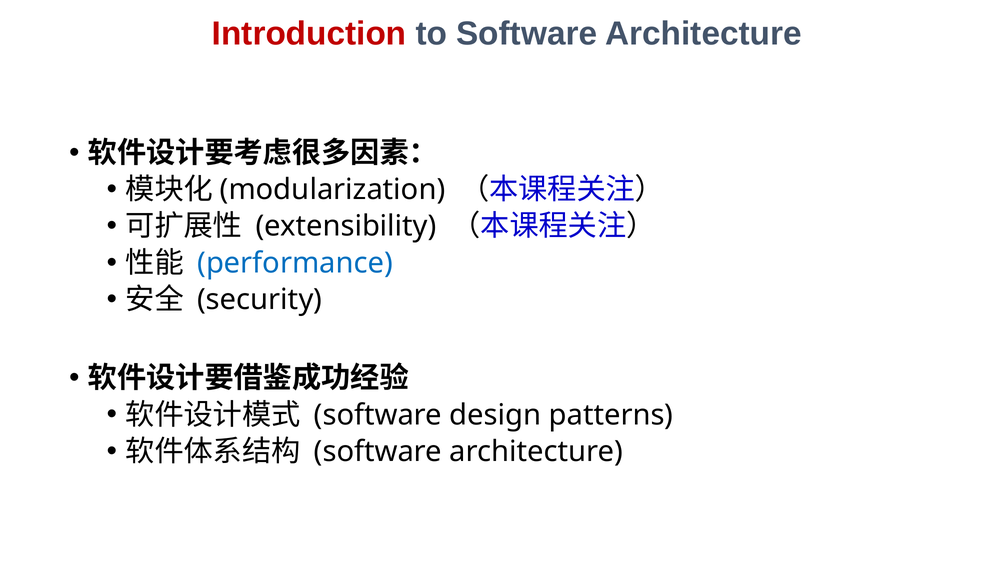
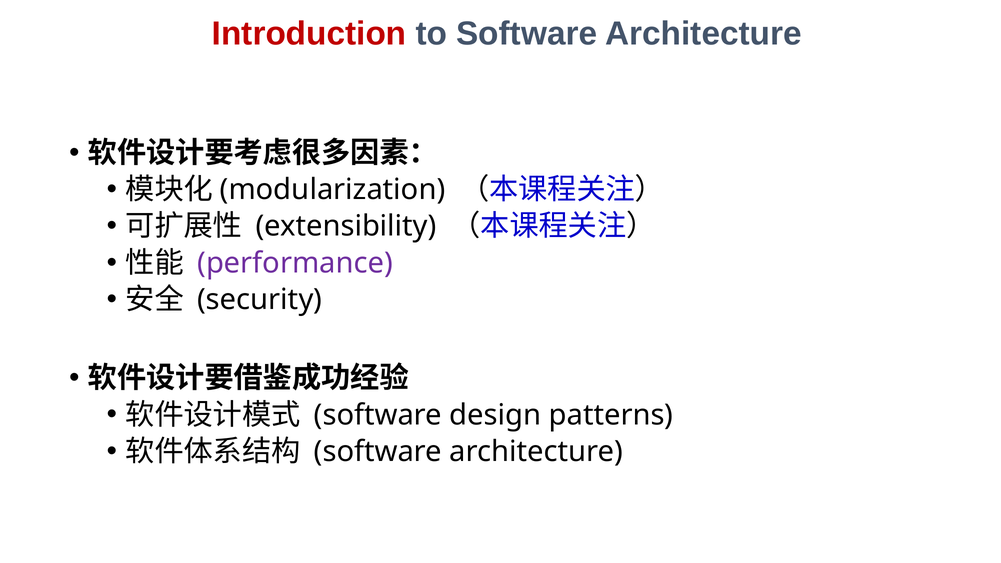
performance colour: blue -> purple (295, 263)
